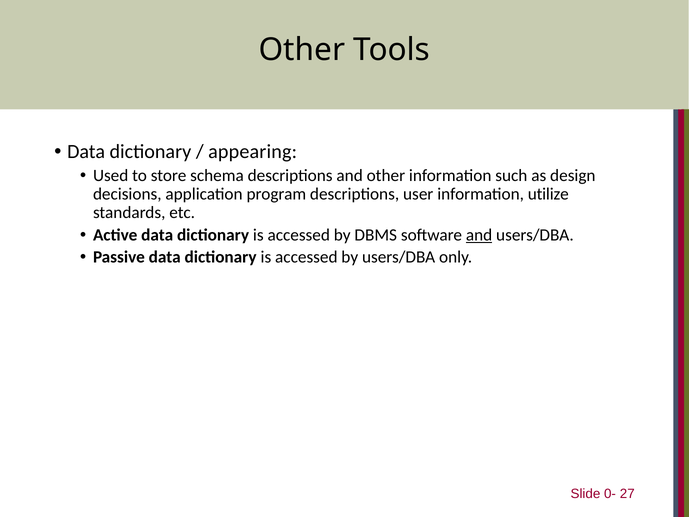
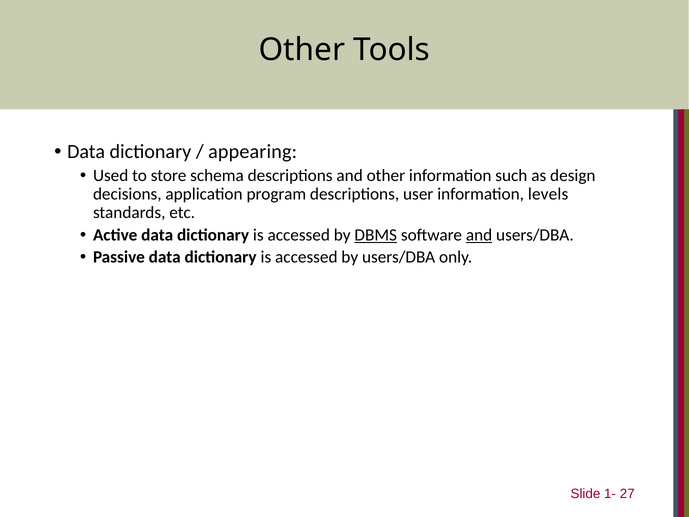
utilize: utilize -> levels (548, 194)
DBMS underline: none -> present (376, 235)
0-: 0- -> 1- (610, 494)
